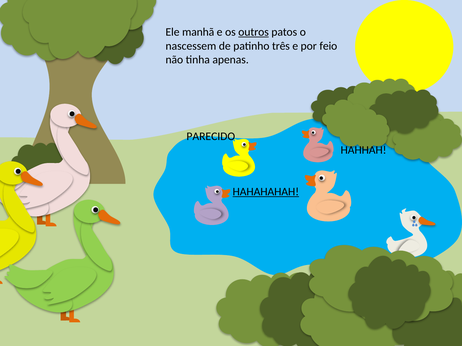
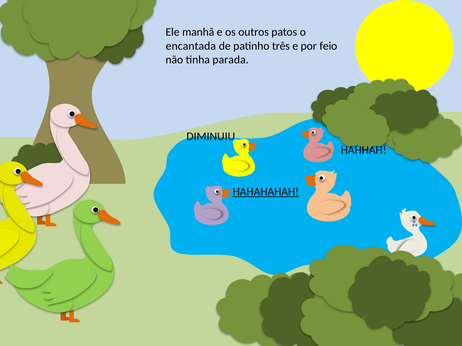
outros underline: present -> none (254, 32)
nascessem: nascessem -> encantada (191, 46)
apenas: apenas -> parada (231, 60)
PARECIDO: PARECIDO -> DIMINUIU (211, 136)
